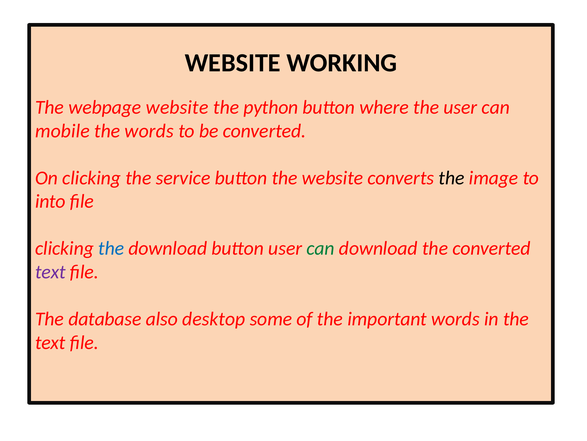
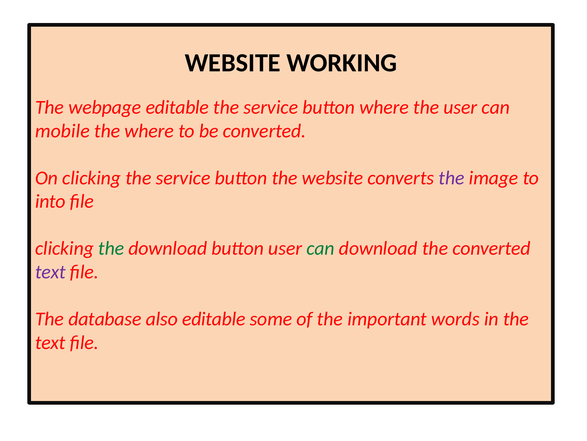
webpage website: website -> editable (177, 107)
python: python -> service (271, 107)
the words: words -> where (149, 131)
the colour: black -> purple (451, 178)
the colour: blue -> green (111, 248)
also desktop: desktop -> editable (214, 319)
